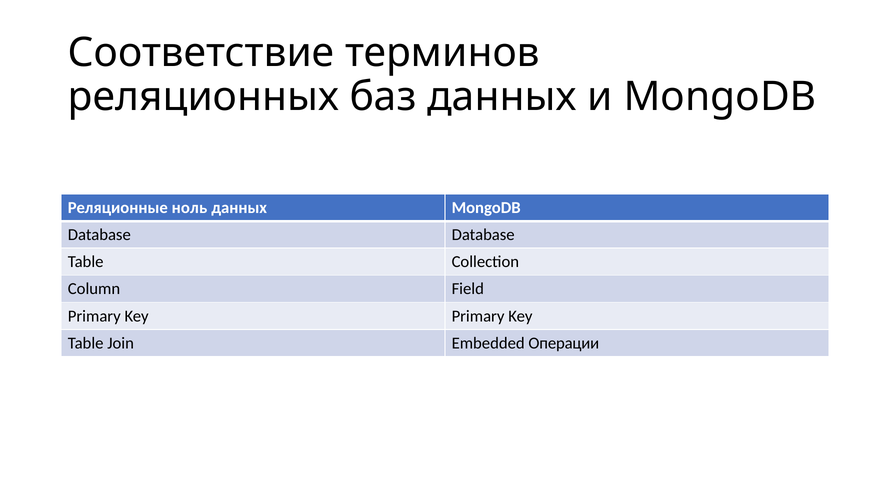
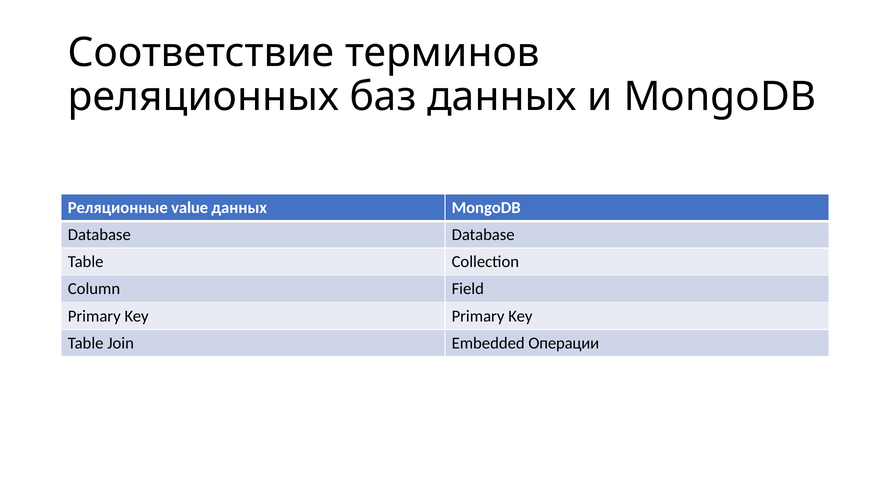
ноль: ноль -> value (190, 208)
